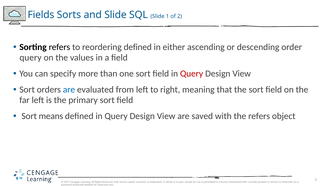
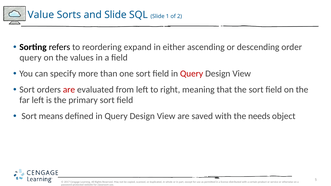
Fields: Fields -> Value (41, 15)
reordering defined: defined -> expand (138, 47)
are colour: blue -> red (69, 90)
the refers: refers -> needs (259, 116)
